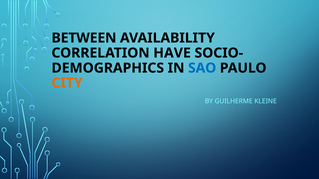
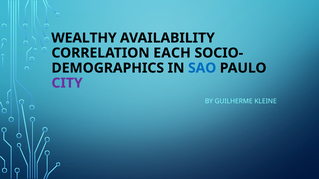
BETWEEN: BETWEEN -> WEALTHY (84, 38)
HAVE: HAVE -> EACH (172, 53)
CITY colour: orange -> purple (67, 83)
